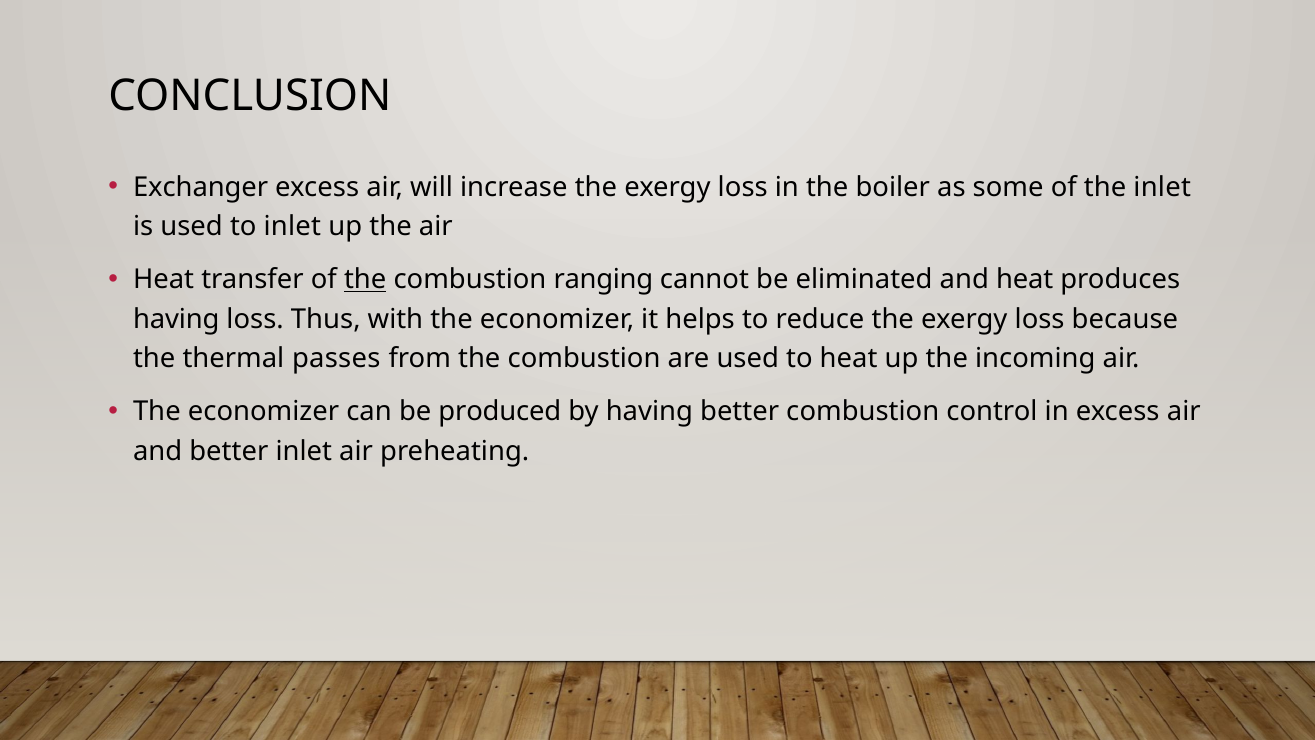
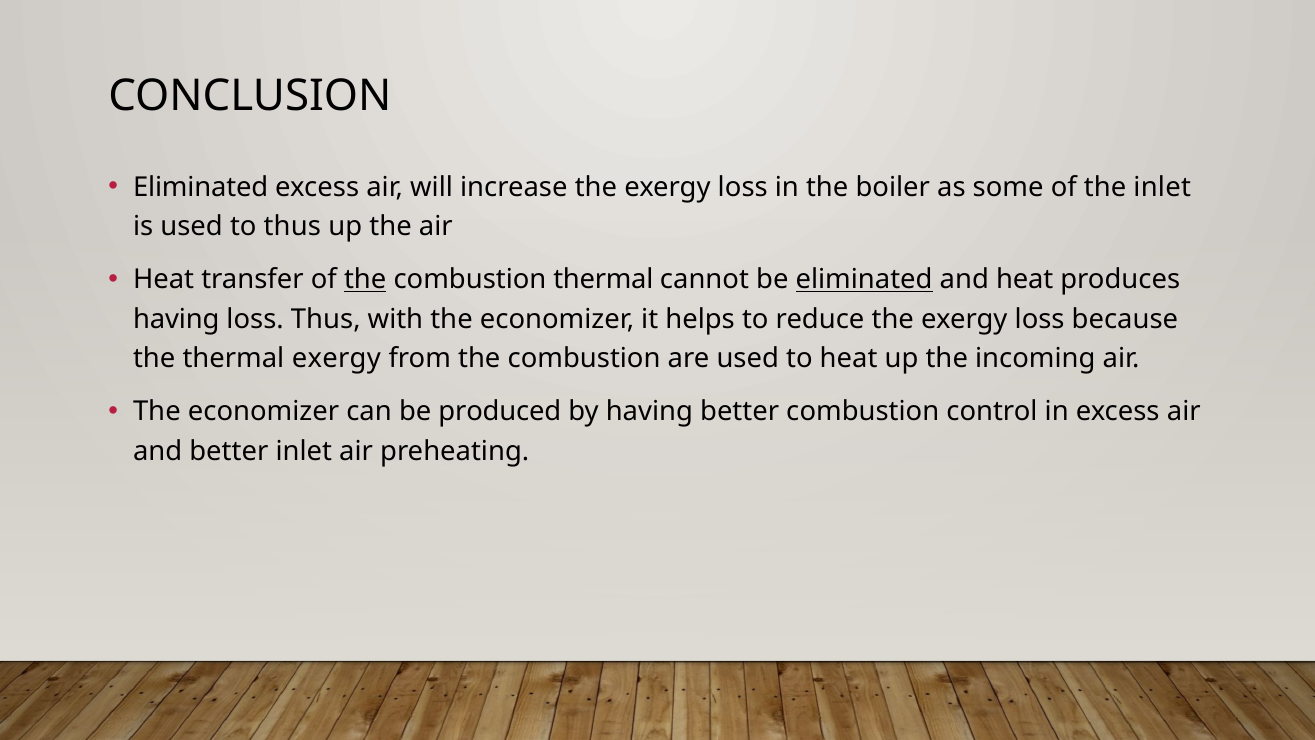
Exchanger: Exchanger -> Eliminated (201, 187)
to inlet: inlet -> thus (292, 226)
combustion ranging: ranging -> thermal (603, 279)
eliminated underline: none -> present (864, 279)
thermal passes: passes -> exergy (336, 358)
